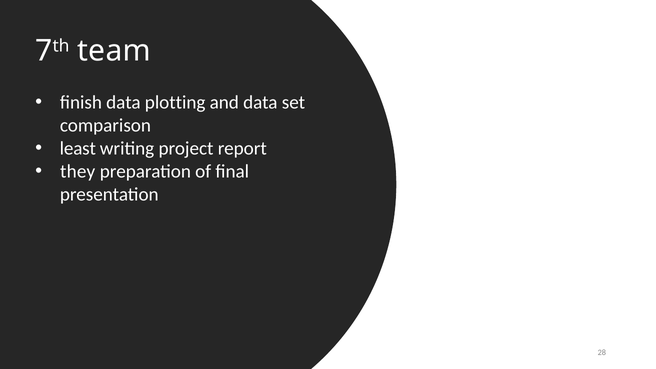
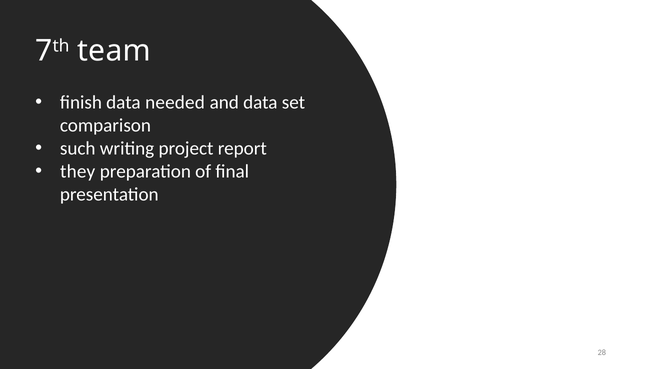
plotting: plotting -> needed (175, 102)
least: least -> such (78, 148)
